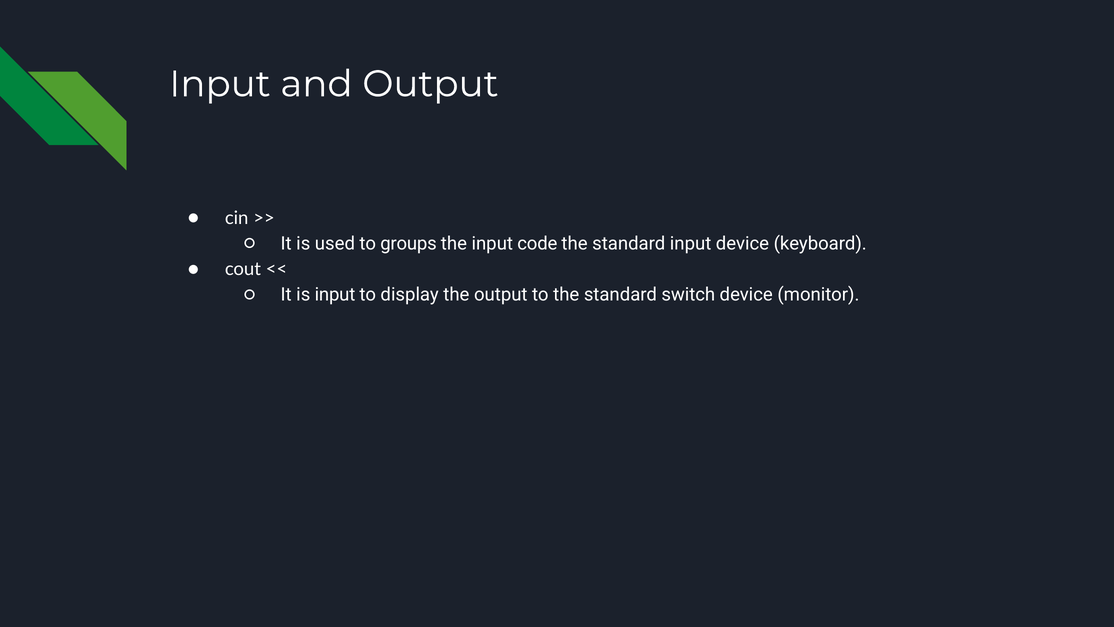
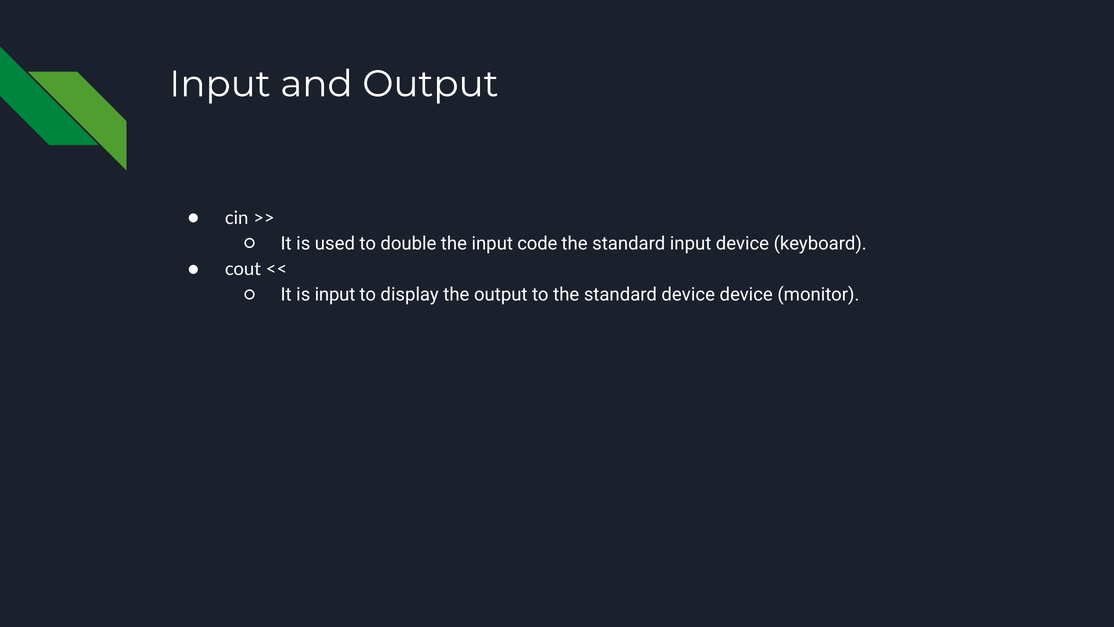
groups: groups -> double (408, 243)
standard switch: switch -> device (688, 295)
